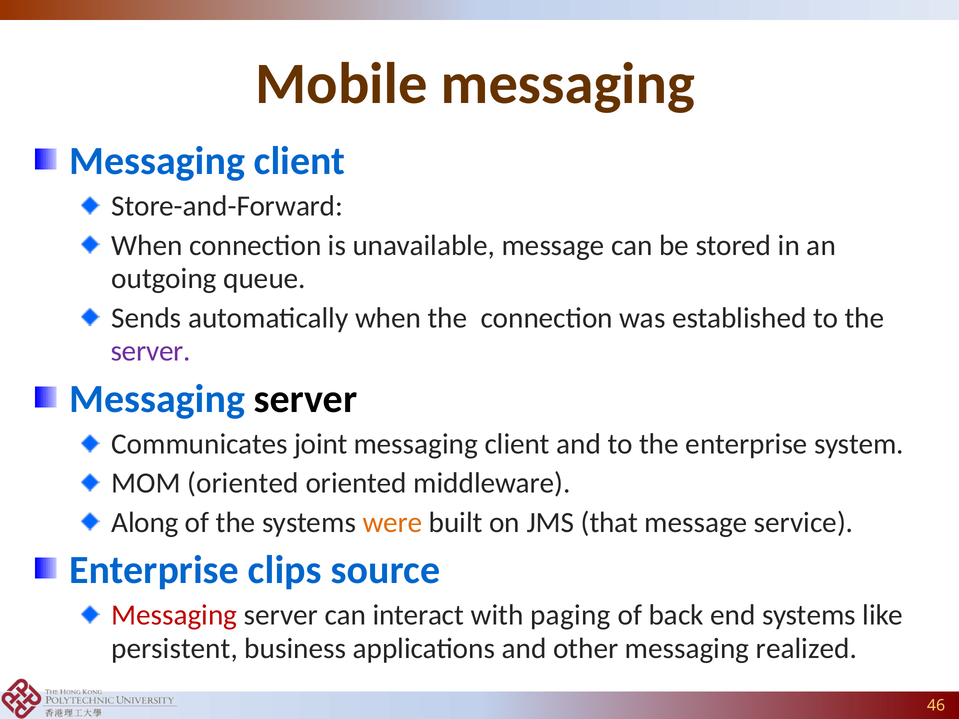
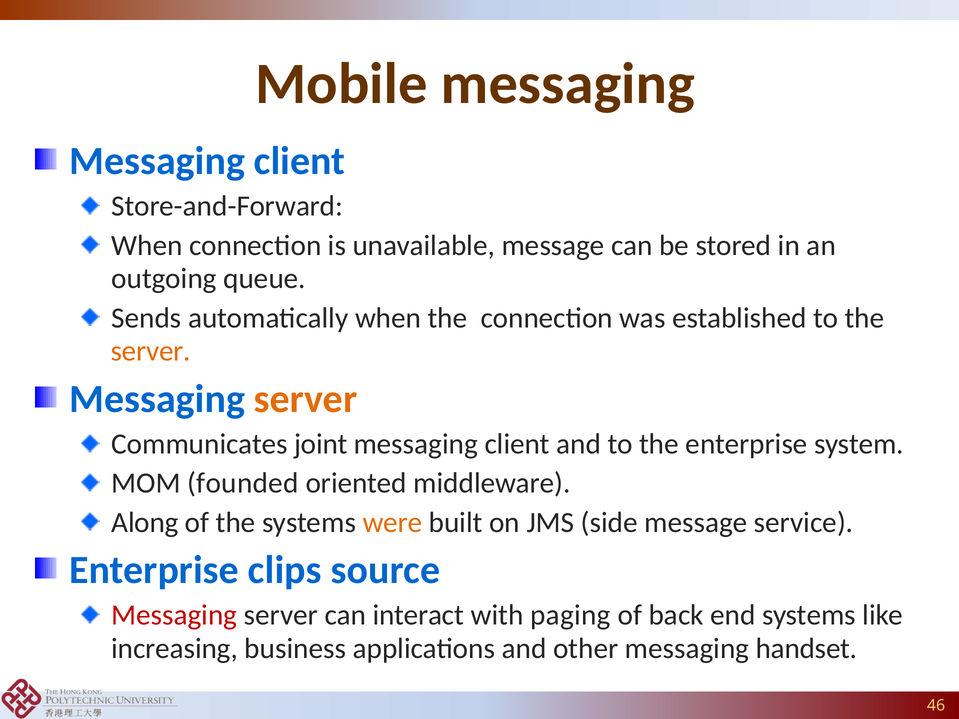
server colour: purple -> orange (151, 351)
server colour: black -> orange (306, 399)
MOM oriented: oriented -> founded (243, 483)
that: that -> side (609, 523)
persistent: persistent -> increasing (175, 649)
realized: realized -> handset (807, 649)
